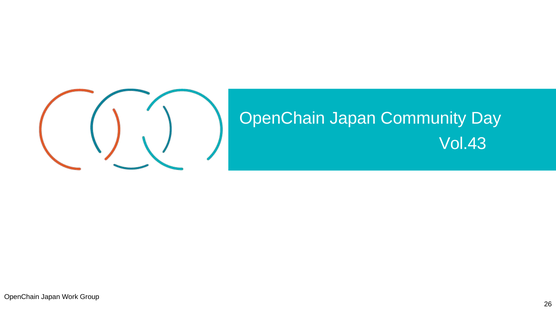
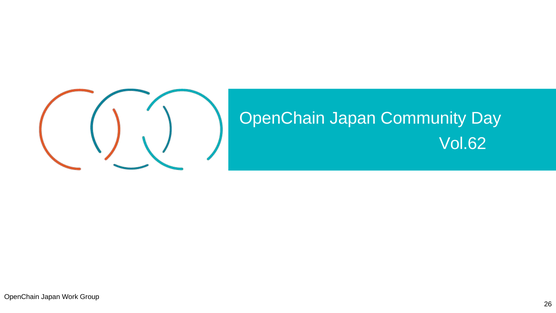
Vol.43: Vol.43 -> Vol.62 (463, 143)
